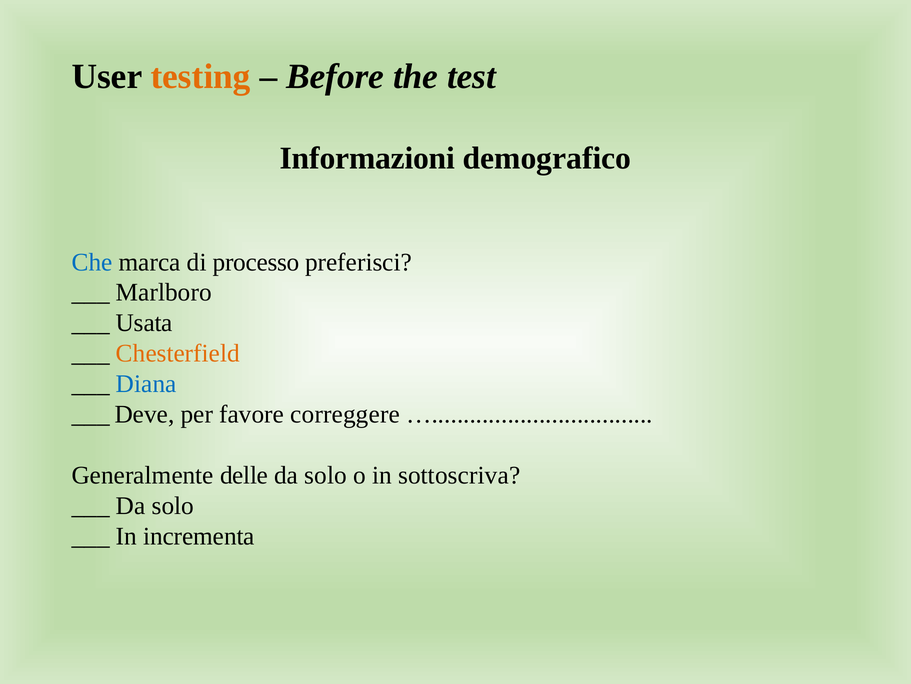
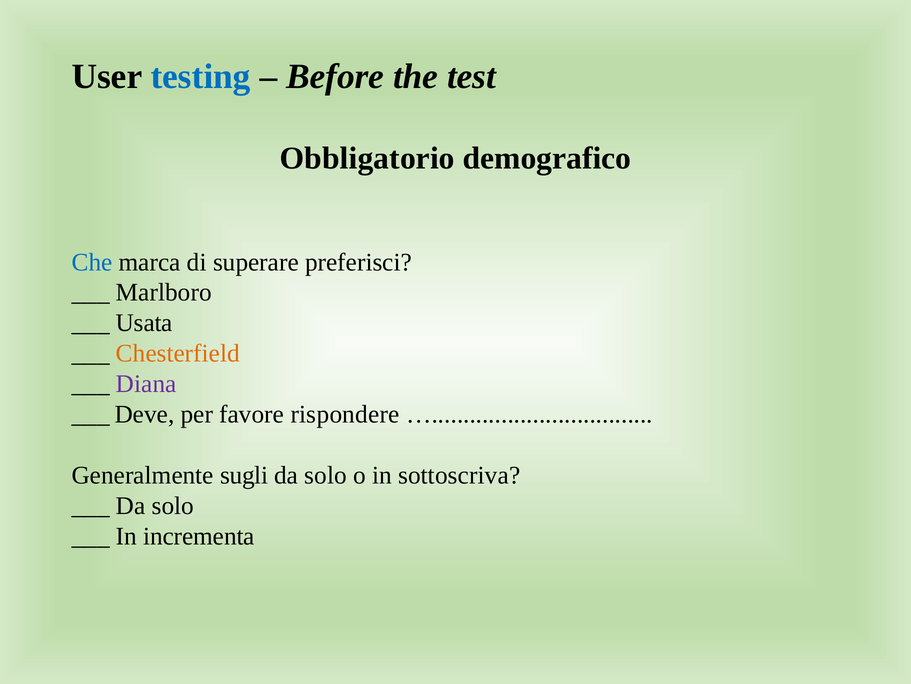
testing colour: orange -> blue (201, 77)
Informazioni: Informazioni -> Obbligatorio (367, 158)
processo: processo -> superare (256, 262)
Diana colour: blue -> purple (146, 384)
correggere: correggere -> rispondere (345, 414)
delle: delle -> sugli (244, 475)
